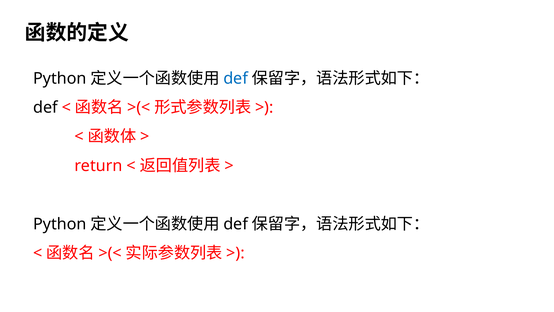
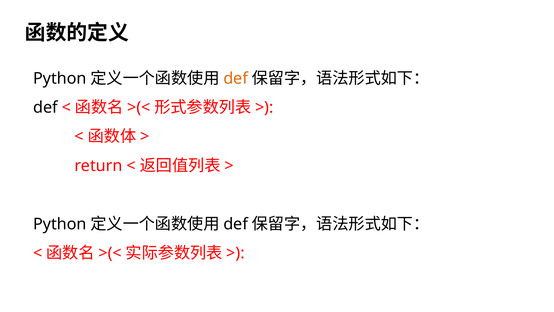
def colour: blue -> orange (236, 78)
